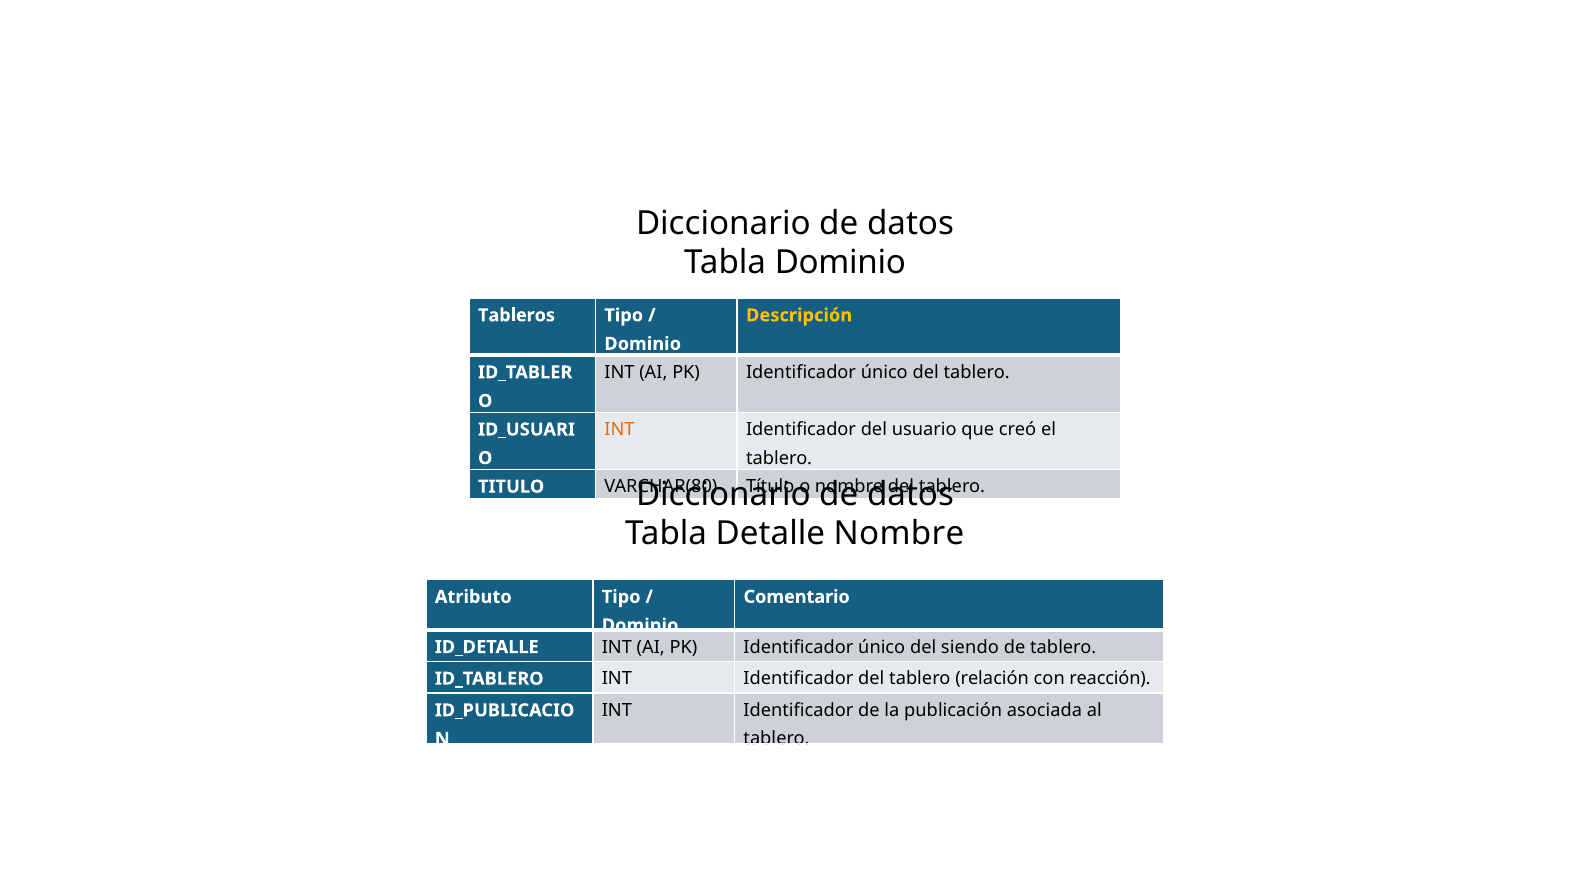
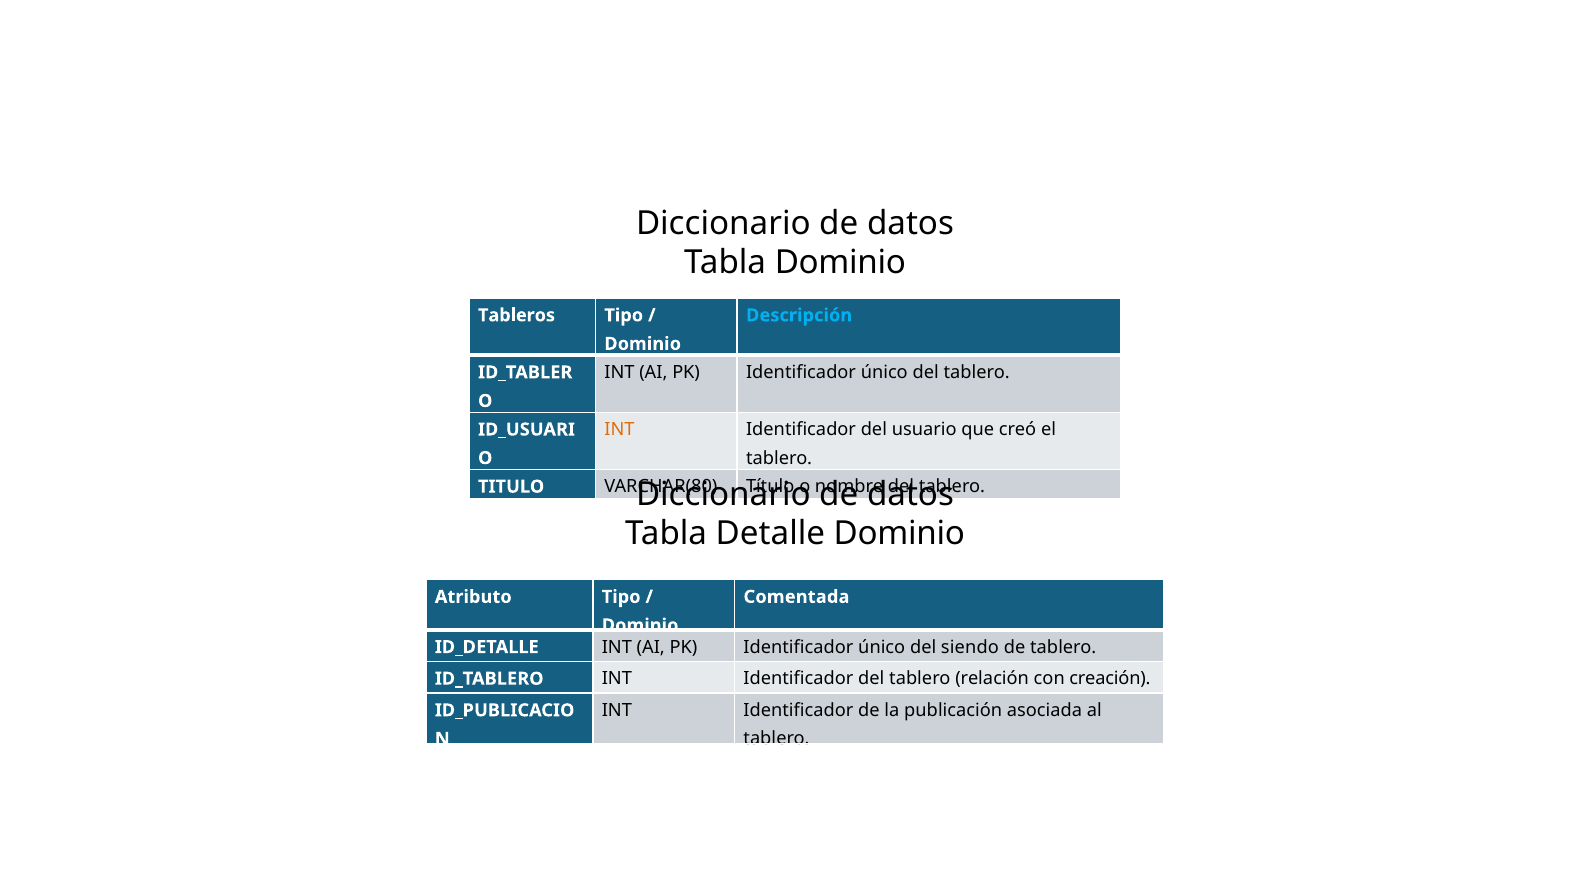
Descripción colour: yellow -> light blue (799, 315)
Detalle Nombre: Nombre -> Dominio (899, 534)
Comentario: Comentario -> Comentada (796, 597)
reacción: reacción -> creación (1110, 679)
